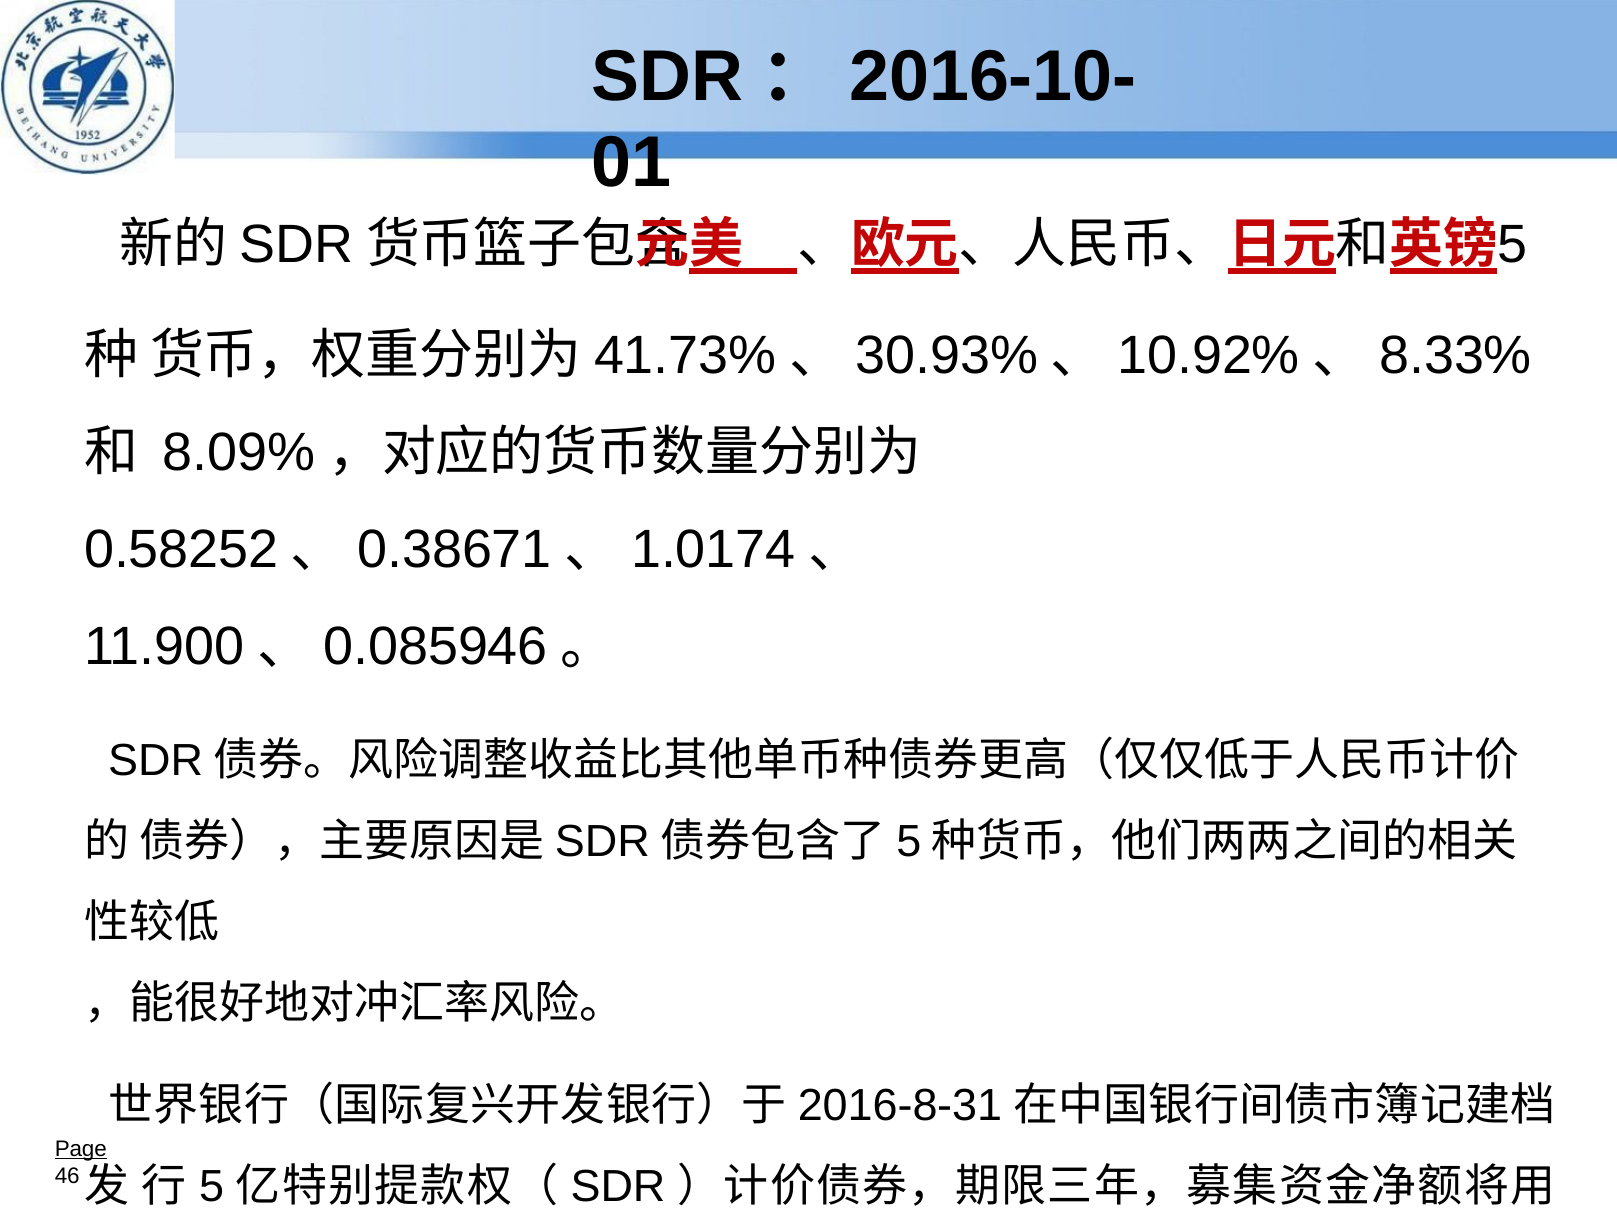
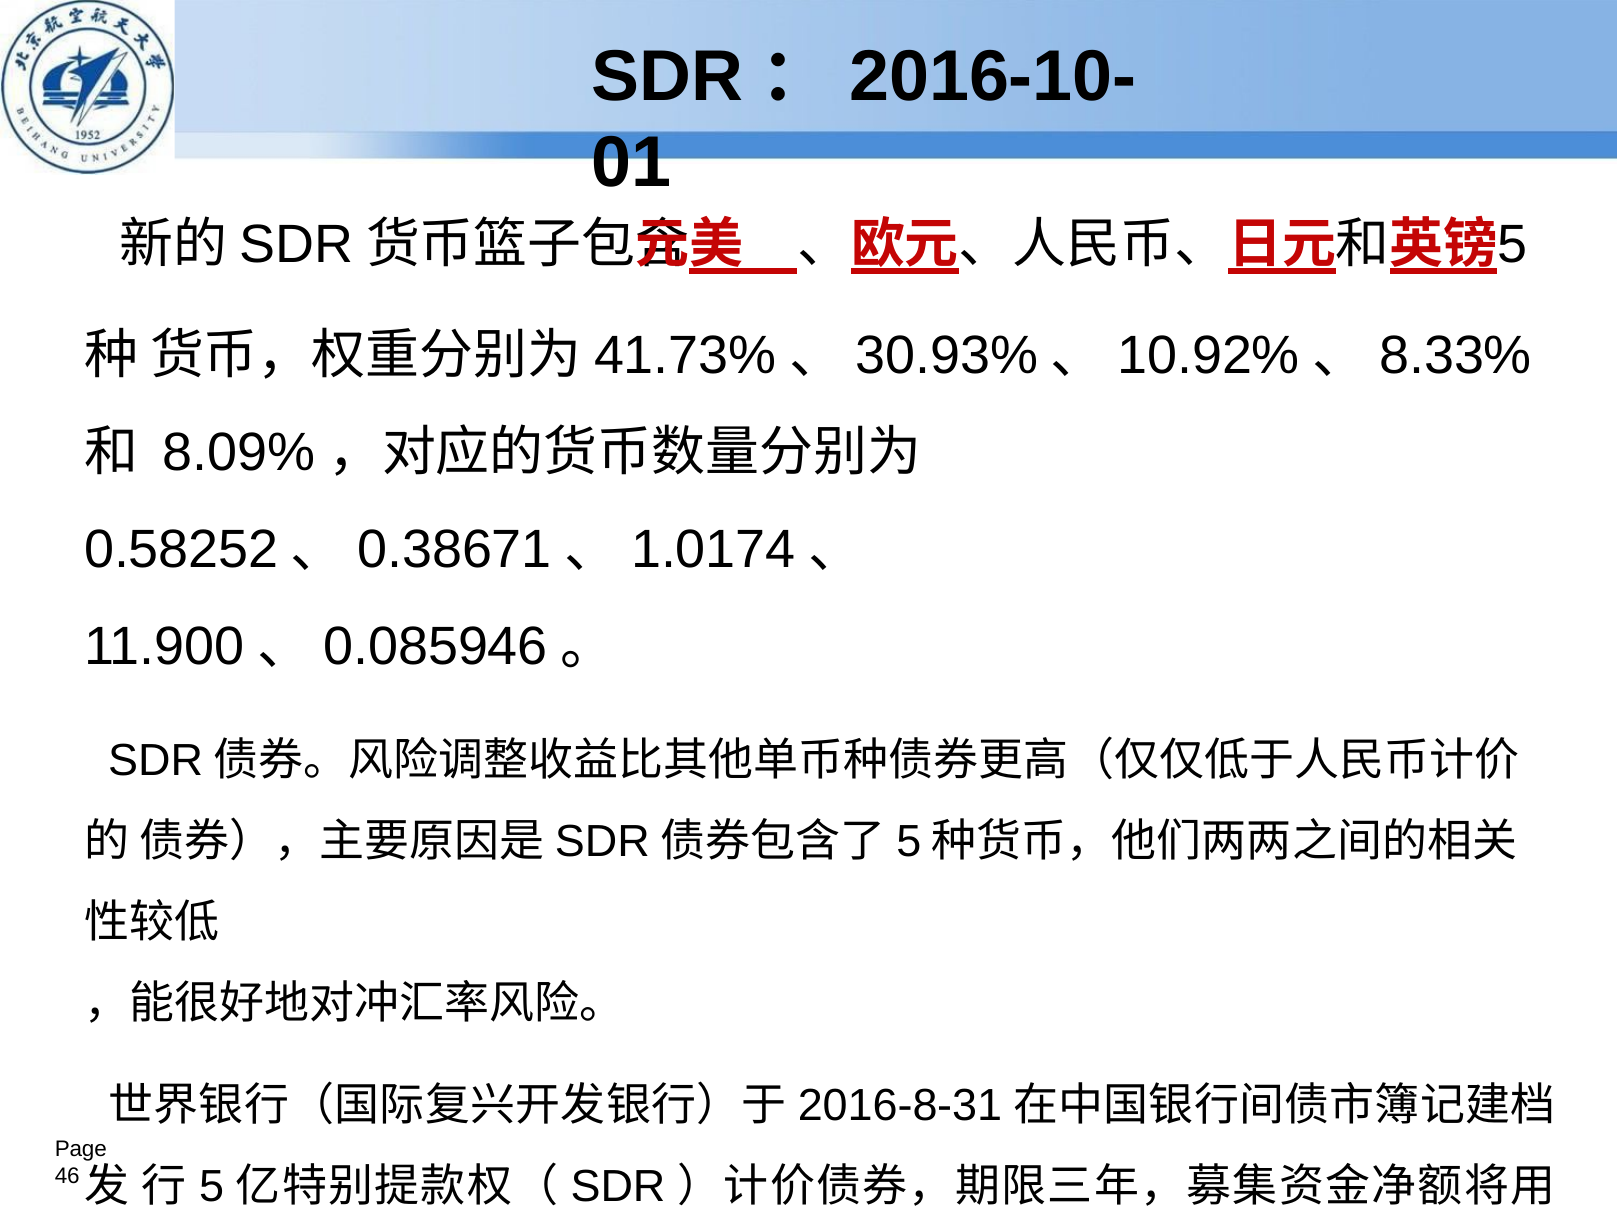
Page underline: present -> none (81, 1148)
